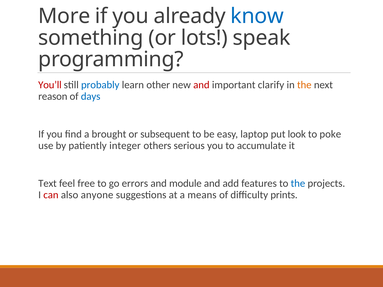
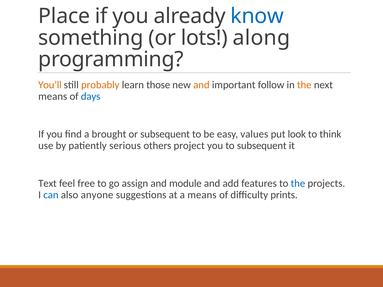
More: More -> Place (64, 16)
speak: speak -> along (261, 38)
You’ll colour: red -> orange (50, 85)
probably colour: blue -> orange (100, 85)
other: other -> those (158, 85)
and colour: red -> orange (201, 85)
clarify: clarify -> follow (271, 85)
reason: reason -> means (53, 96)
laptop: laptop -> values (254, 134)
poke: poke -> think (330, 134)
integer: integer -> serious (125, 146)
serious: serious -> project (189, 146)
to accumulate: accumulate -> subsequent (262, 146)
errors: errors -> assign (135, 184)
can colour: red -> blue (51, 195)
